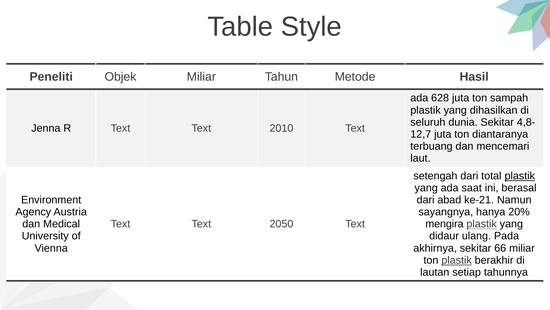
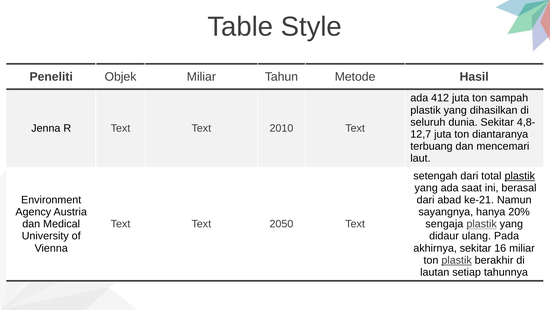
628: 628 -> 412 (440, 98)
mengira: mengira -> sengaja (444, 224)
66: 66 -> 16 (500, 248)
